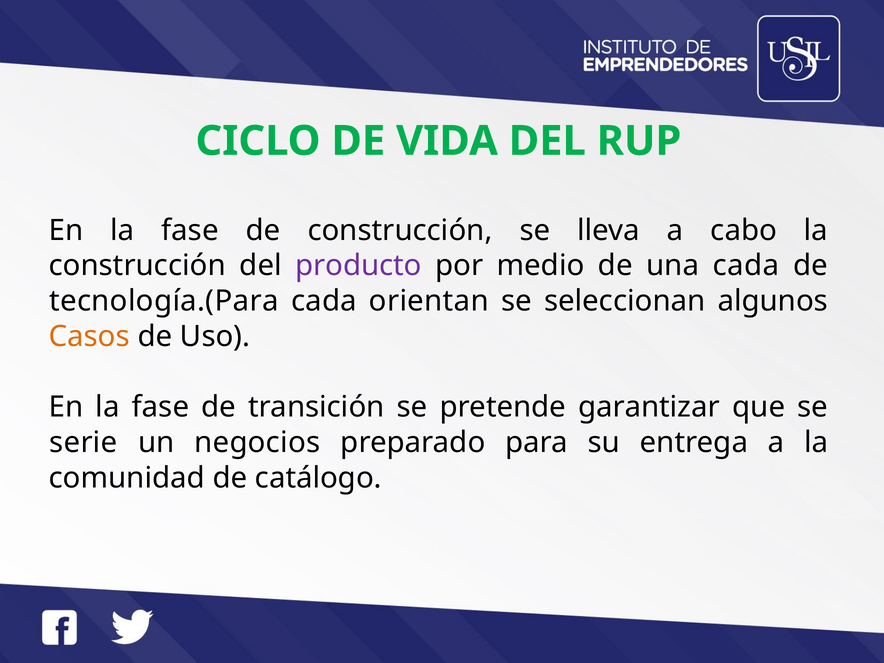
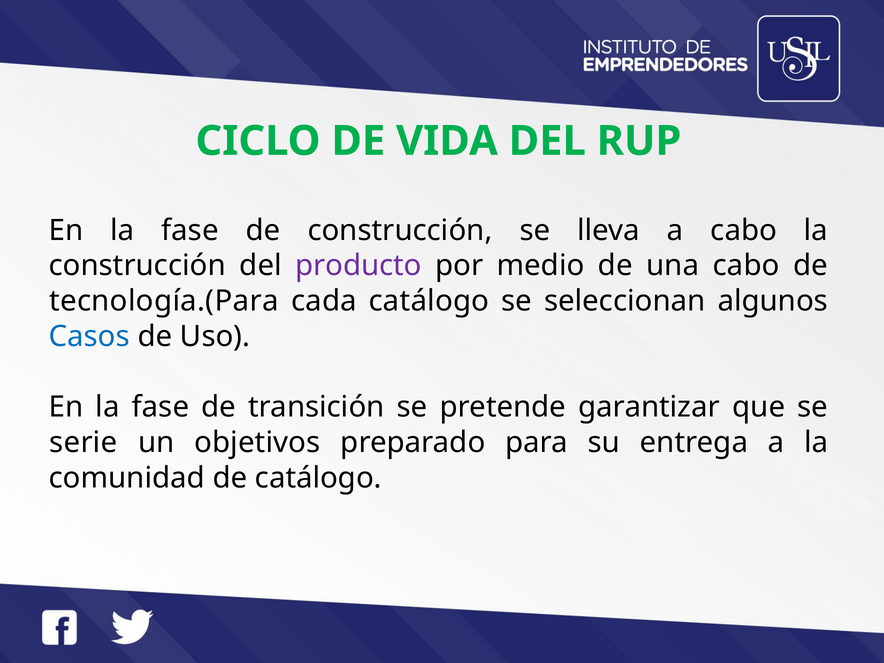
una cada: cada -> cabo (746, 266)
cada orientan: orientan -> catálogo (429, 301)
Casos colour: orange -> blue (89, 336)
negocios: negocios -> objetivos (257, 442)
